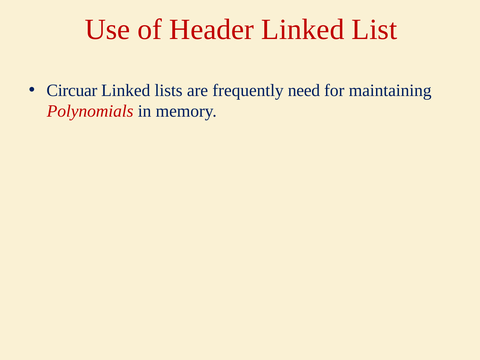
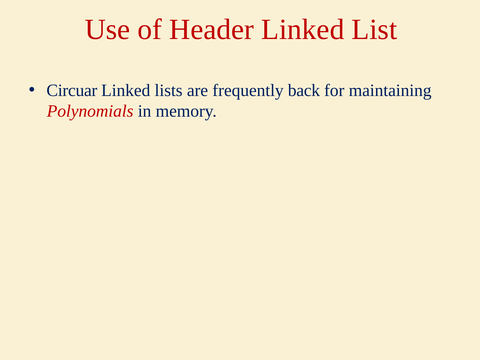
need: need -> back (304, 90)
